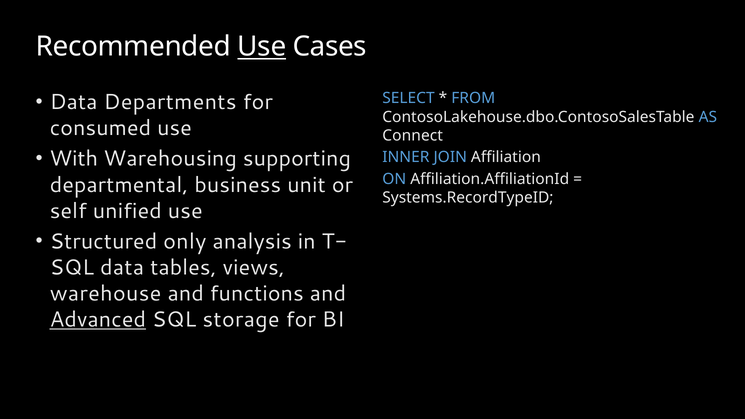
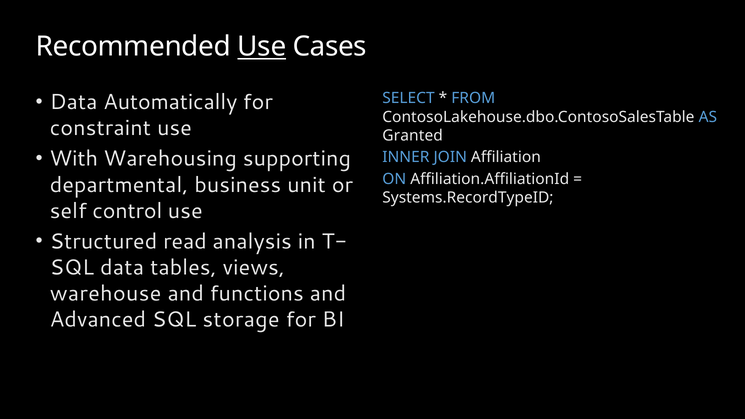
Departments: Departments -> Automatically (170, 102)
consumed: consumed -> constraint (100, 128)
Connect: Connect -> Granted (413, 136)
unified: unified -> control (127, 211)
only: only -> read (185, 241)
Advanced underline: present -> none (98, 320)
